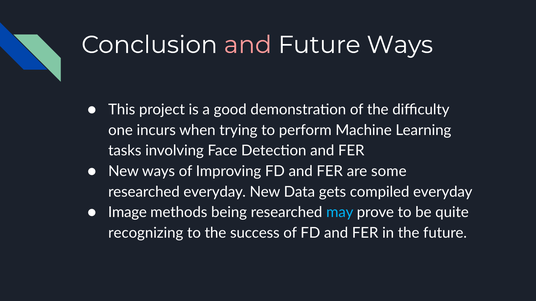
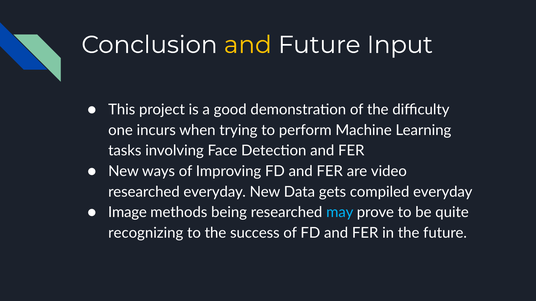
and colour: pink -> yellow (248, 45)
Future Ways: Ways -> Input (400, 45)
some: some -> video (389, 172)
